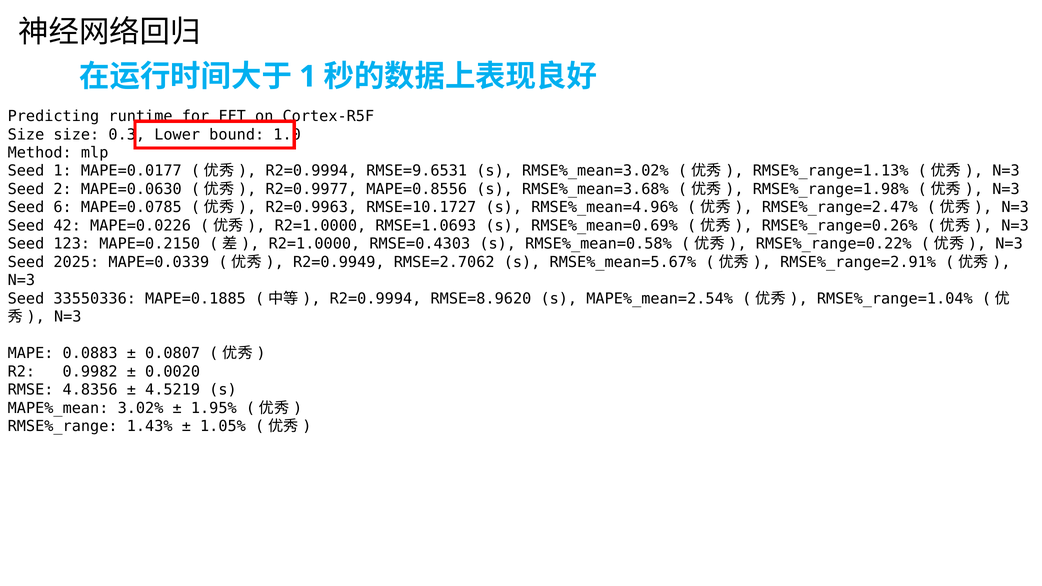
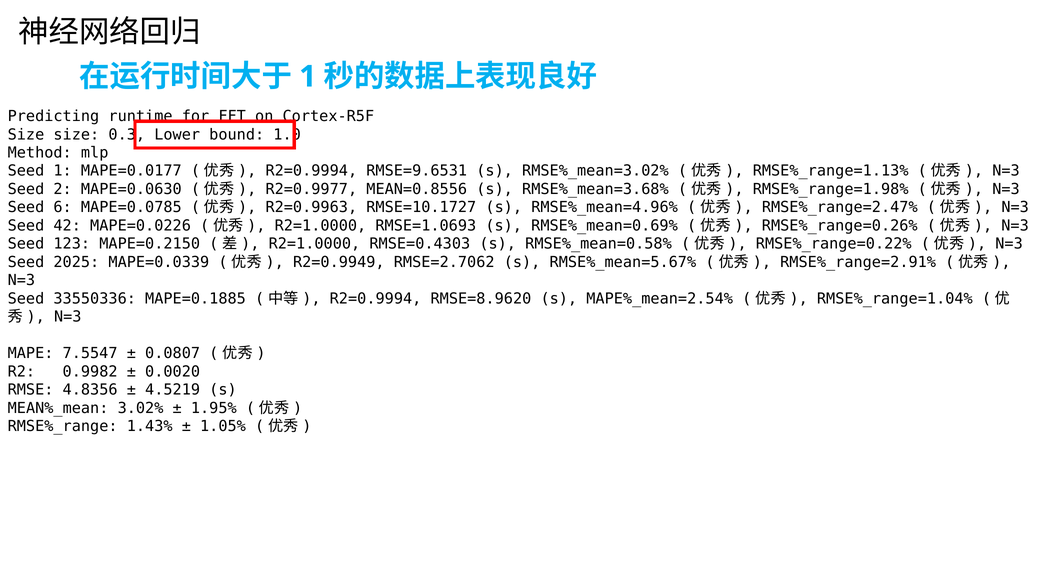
MAPE=0.8556: MAPE=0.8556 -> MEAN=0.8556 (417, 189)
0.0883: 0.0883 -> 7.5547 (90, 353)
MAPE%_mean: MAPE%_mean -> MEAN%_mean (58, 408)
